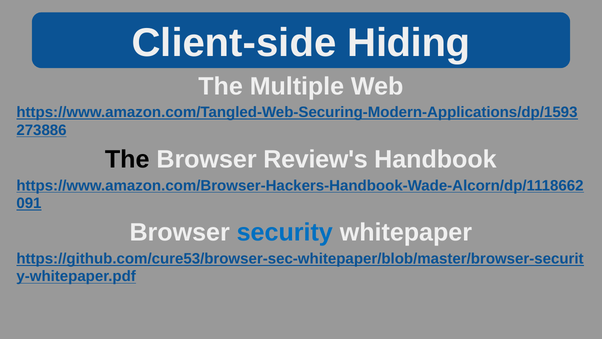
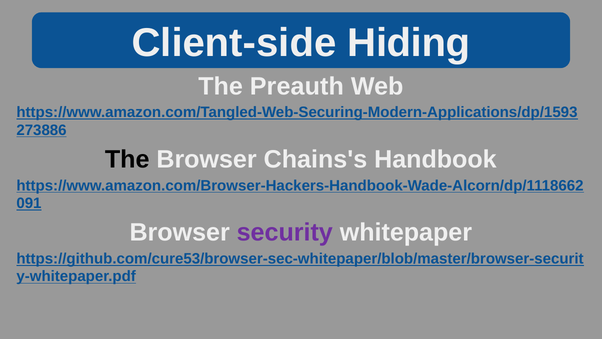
Multiple: Multiple -> Preauth (297, 86)
Review's: Review's -> Chains's (315, 159)
security colour: blue -> purple (285, 232)
